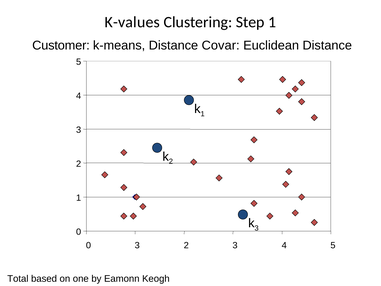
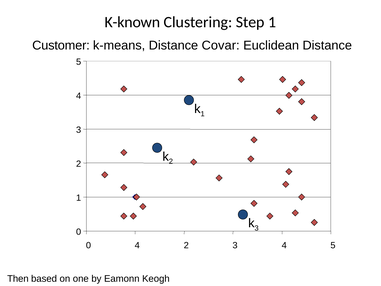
K-values: K-values -> K-known (132, 22)
0 3: 3 -> 4 (137, 245)
Total: Total -> Then (18, 279)
